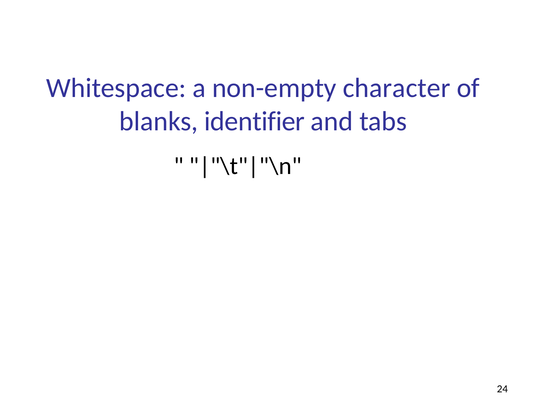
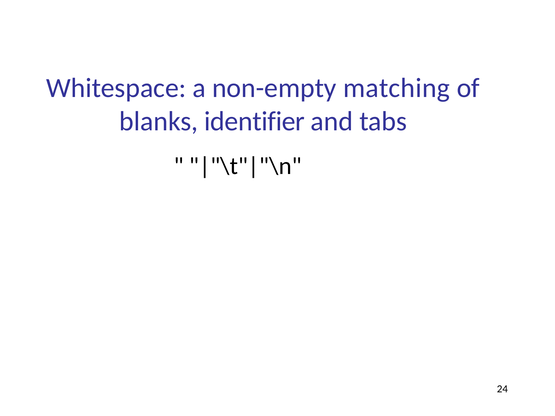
character: character -> matching (396, 88)
